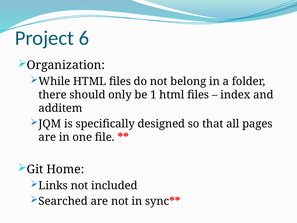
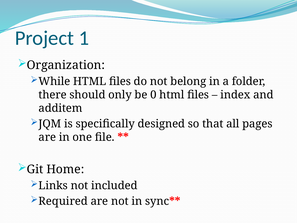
6: 6 -> 1 (84, 38)
1: 1 -> 0 (153, 95)
Searched: Searched -> Required (63, 201)
